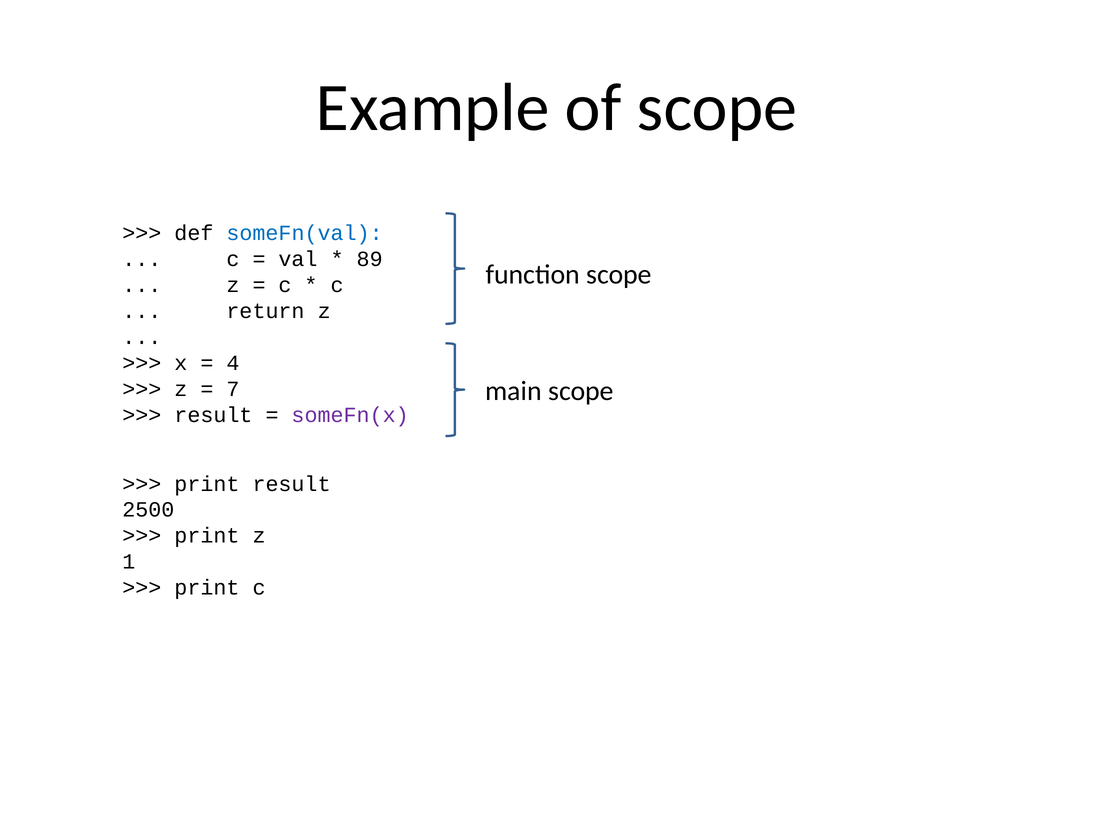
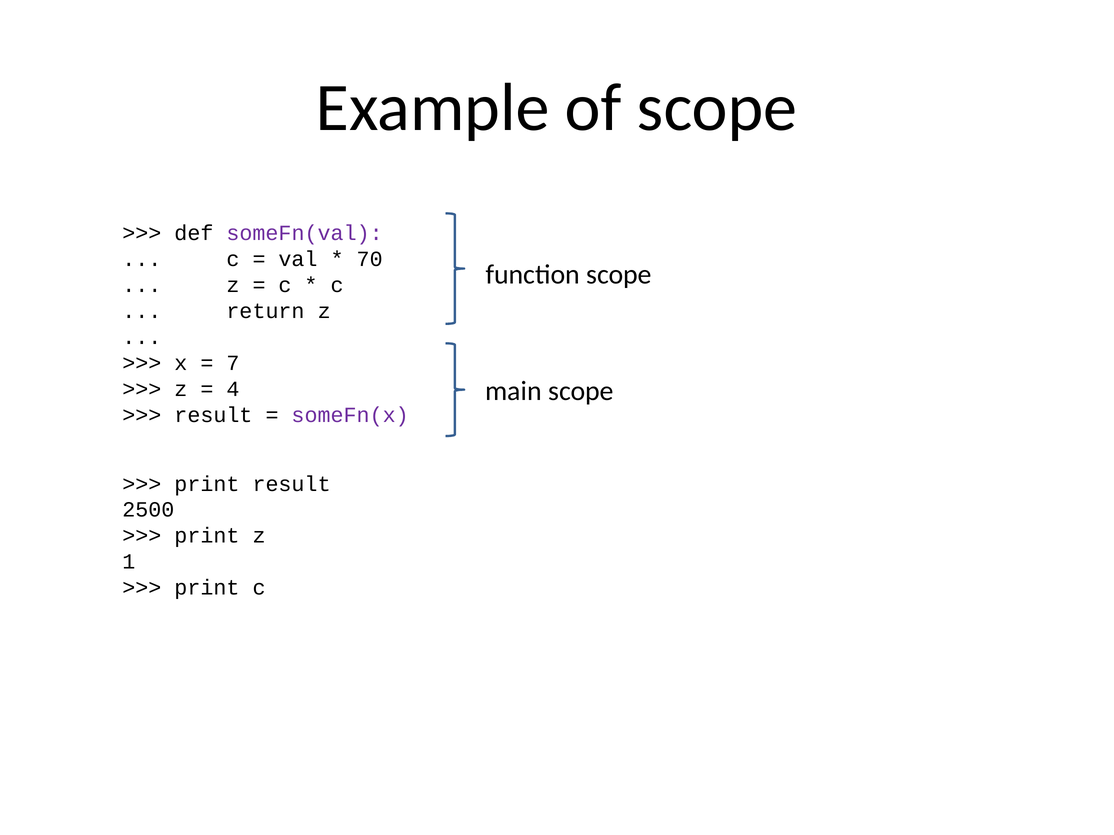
someFn(val colour: blue -> purple (305, 233)
89: 89 -> 70 (370, 259)
4: 4 -> 7 (233, 363)
7: 7 -> 4 (233, 390)
